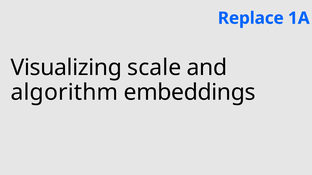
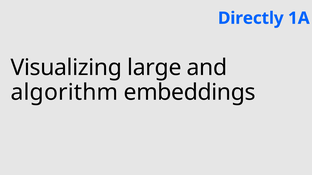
Replace: Replace -> Directly (251, 18)
scale: scale -> large (154, 68)
